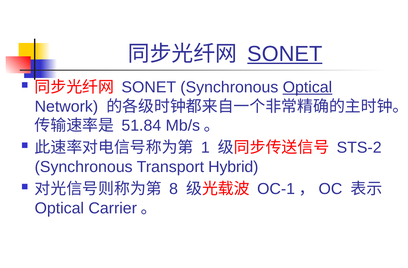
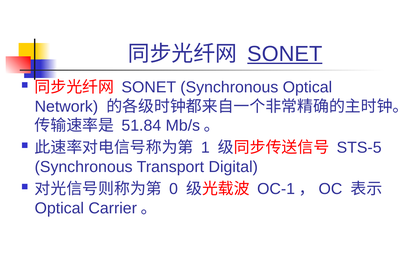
Optical underline: present -> none (307, 87)
STS-2: STS-2 -> STS-5 (359, 148)
Hybrid: Hybrid -> Digital (233, 167)
8: 8 -> 0 (174, 189)
